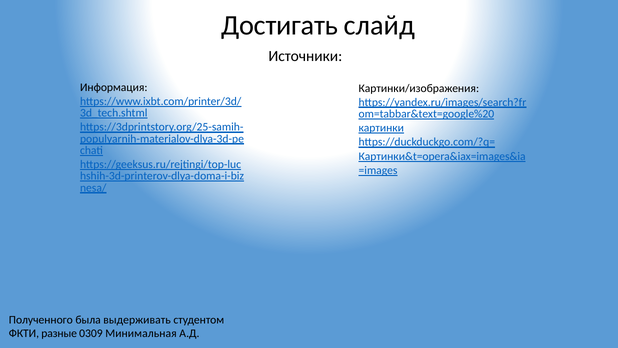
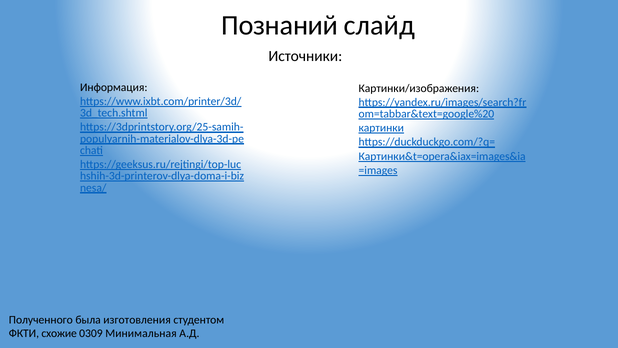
Достигать: Достигать -> Познаний (280, 25)
выдерживать: выдерживать -> изготовления (137, 319)
разные: разные -> схожие (59, 333)
